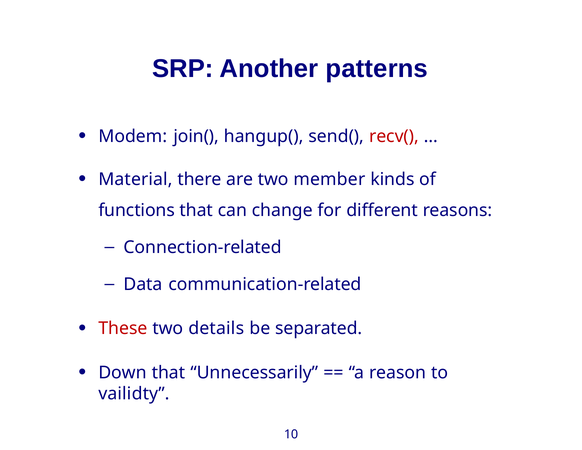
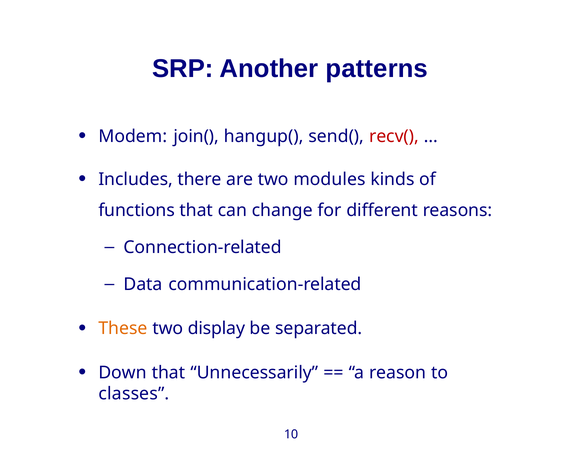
Material: Material -> Includes (136, 179)
member: member -> modules (329, 179)
These colour: red -> orange (123, 328)
details: details -> display (216, 328)
vailidty: vailidty -> classes (134, 393)
